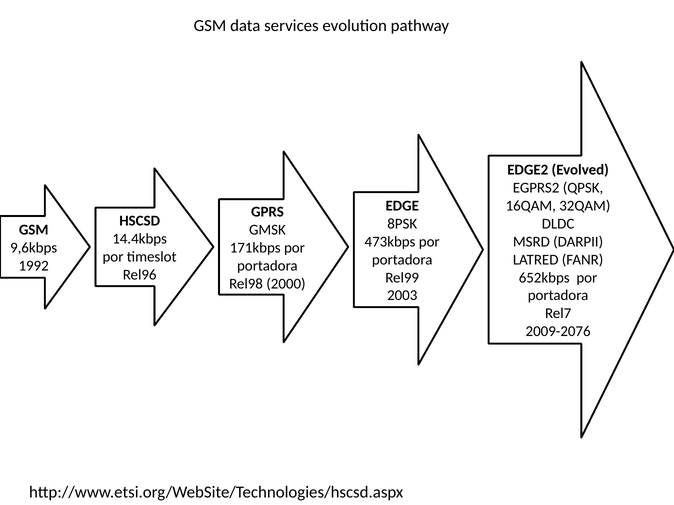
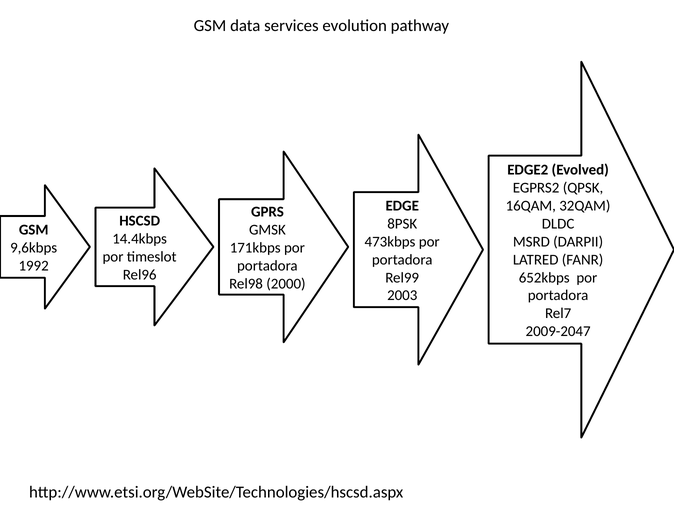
2009-2076: 2009-2076 -> 2009-2047 (558, 332)
